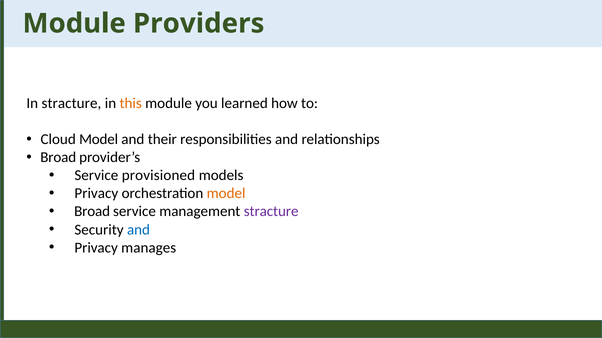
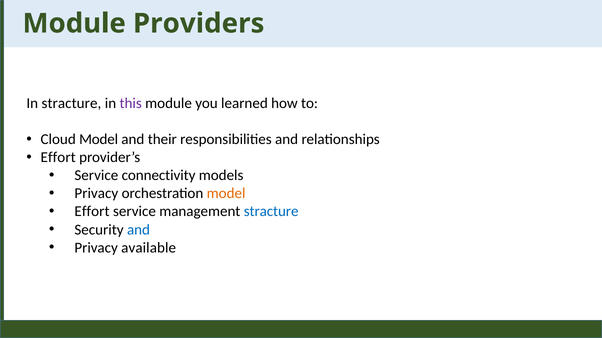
this colour: orange -> purple (131, 104)
Broad: Broad -> Effort (58, 158)
provisioned: provisioned -> connectivity (159, 176)
Broad: Broad -> Effort (92, 212)
stracture colour: purple -> blue (271, 212)
manages: manages -> available (149, 248)
